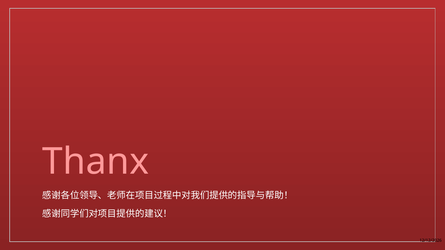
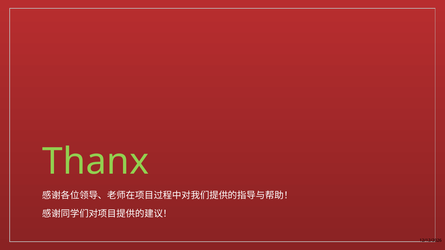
Thanx colour: pink -> light green (96, 162)
